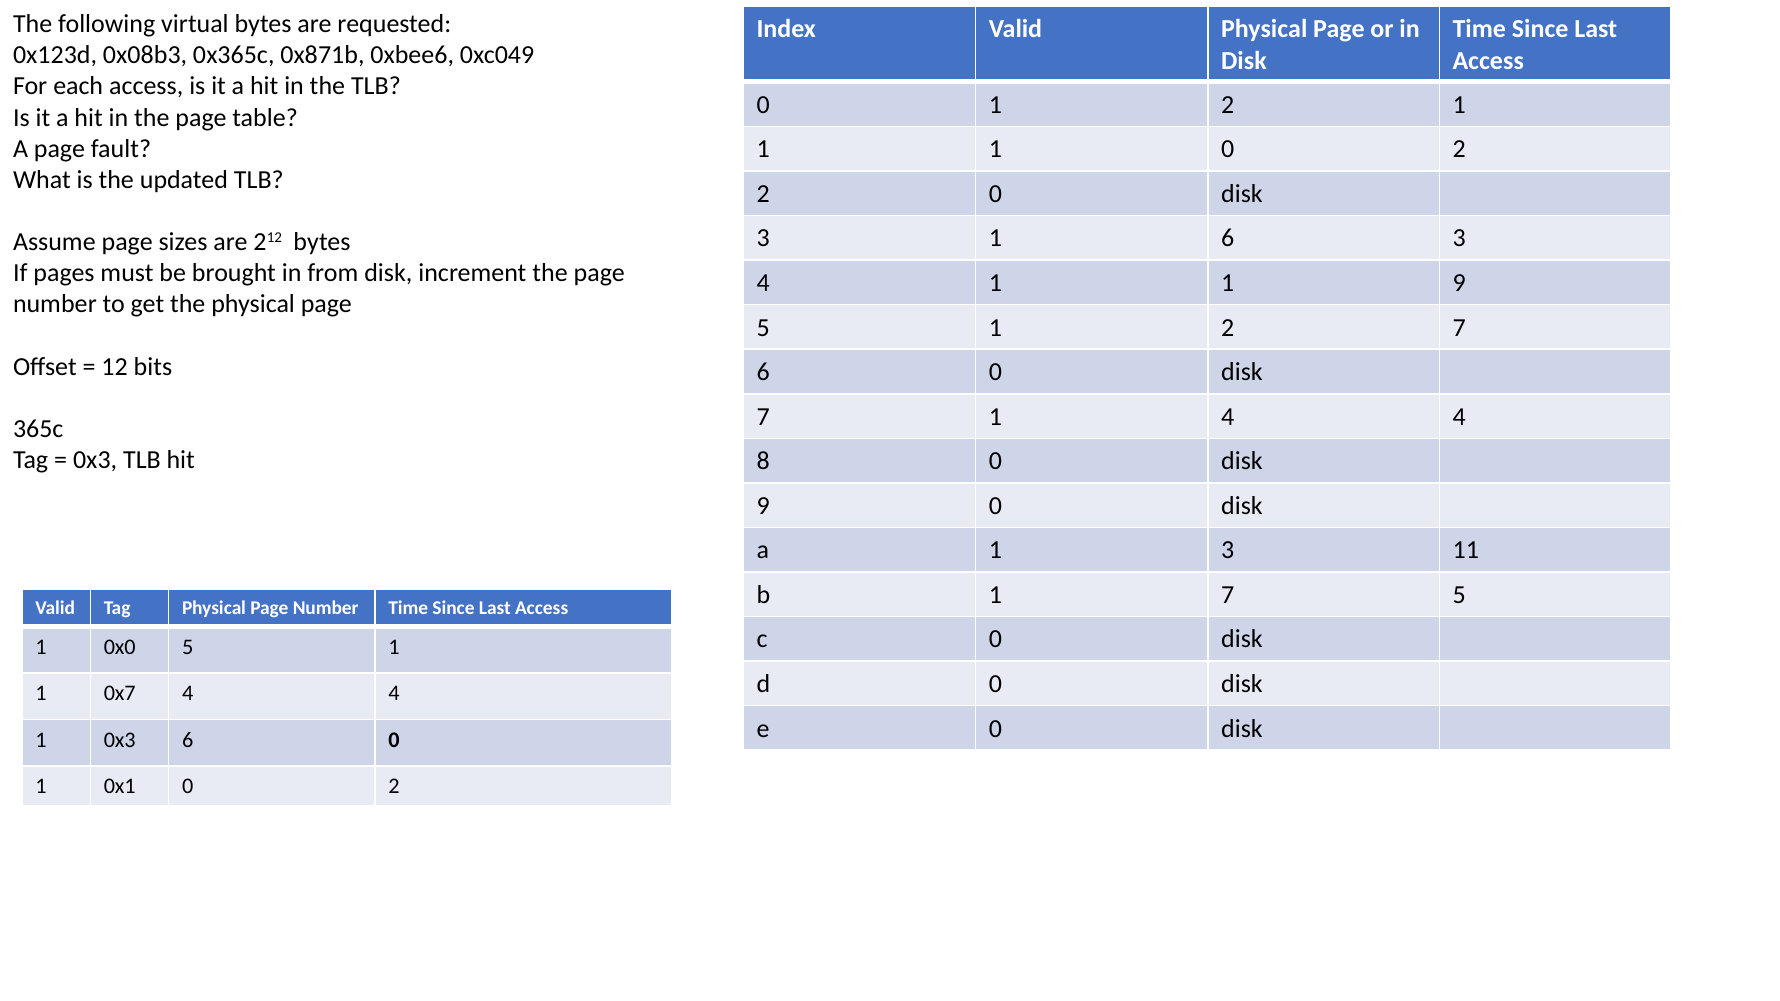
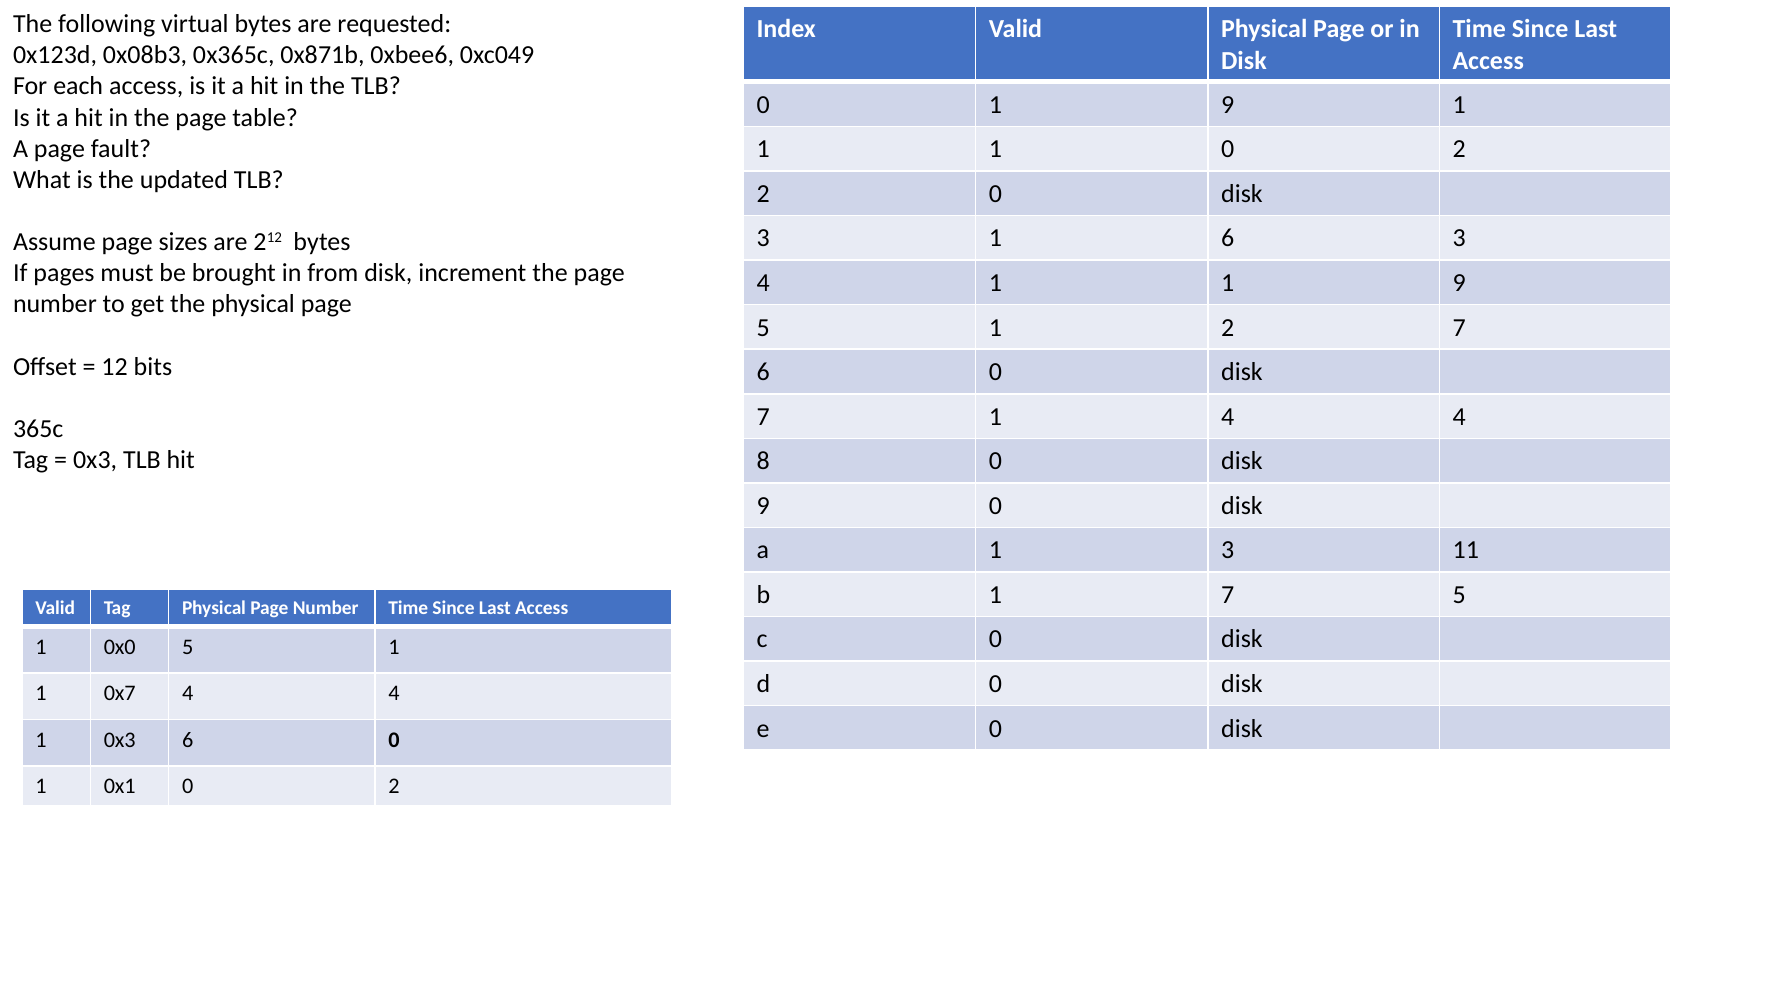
0 1 2: 2 -> 9 (1228, 105)
